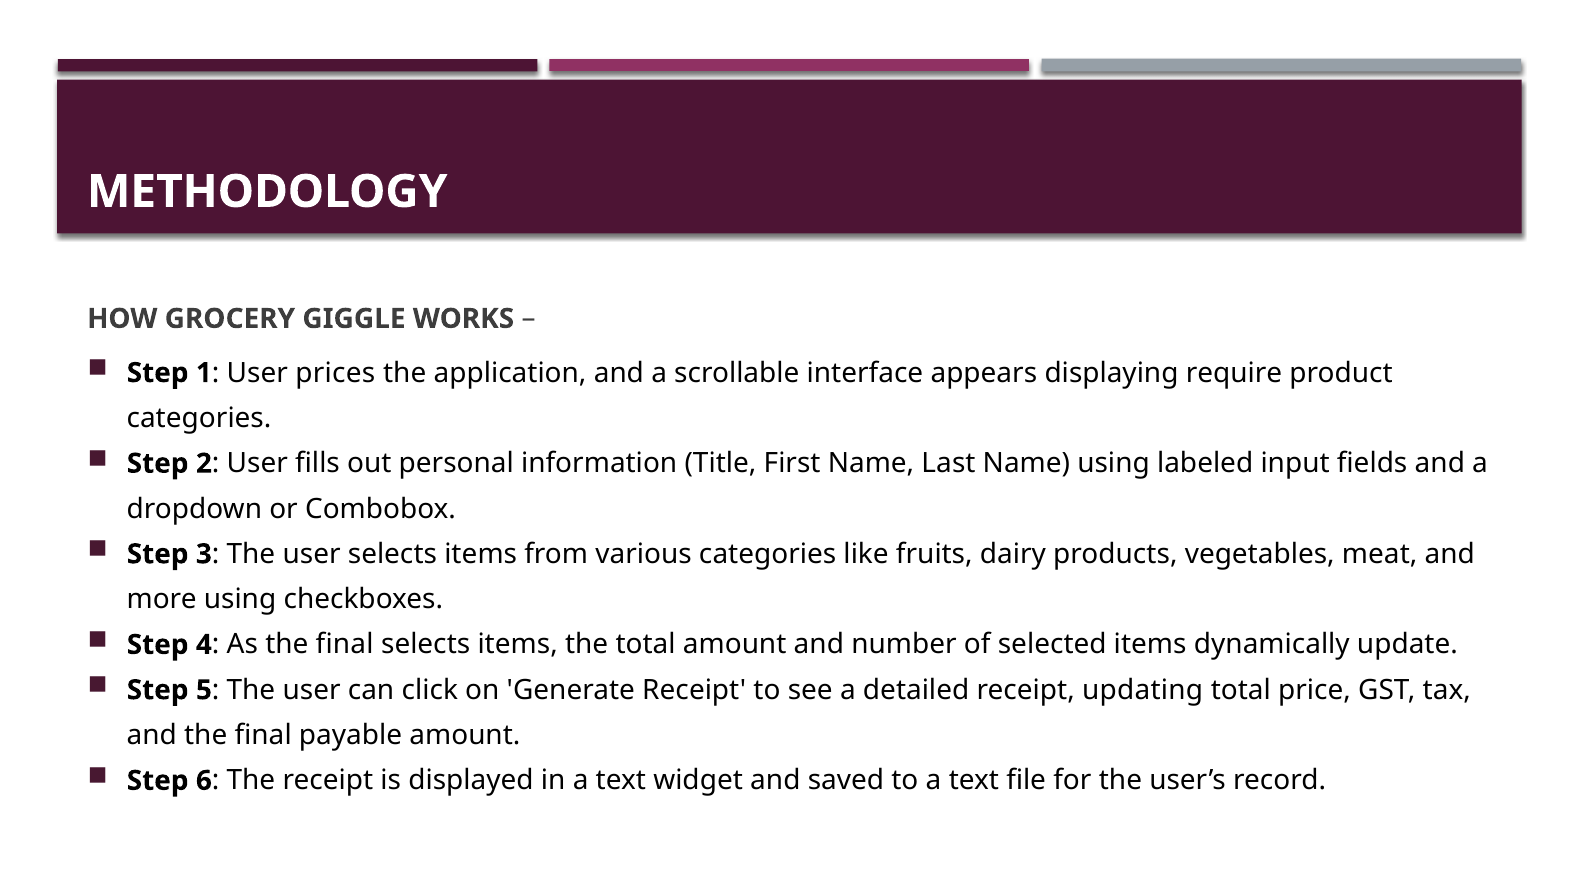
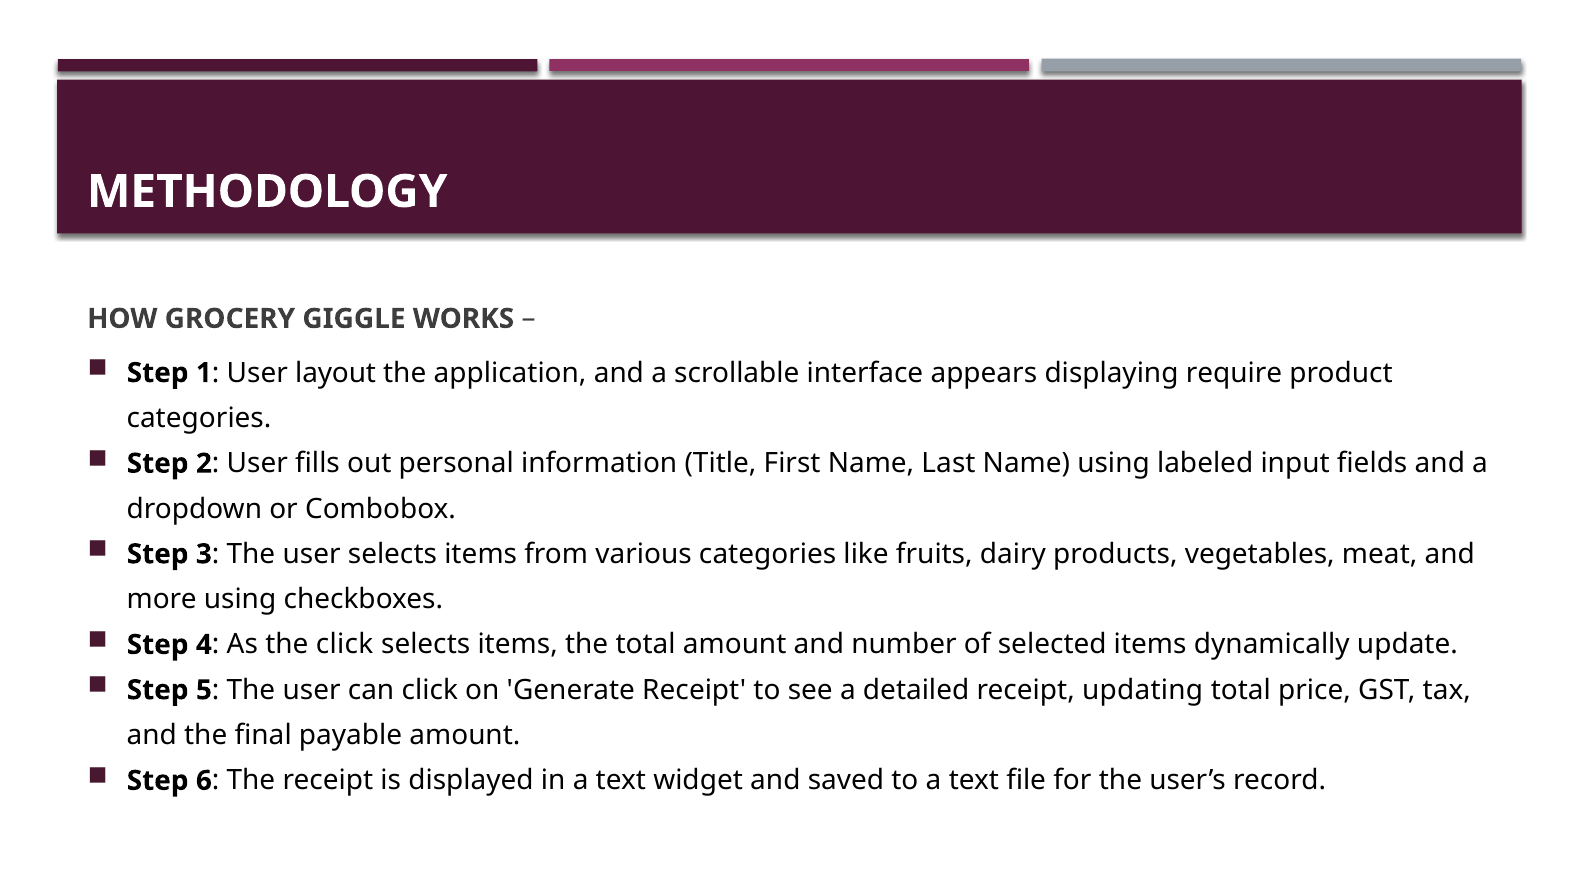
prices: prices -> layout (336, 373)
As the final: final -> click (345, 645)
